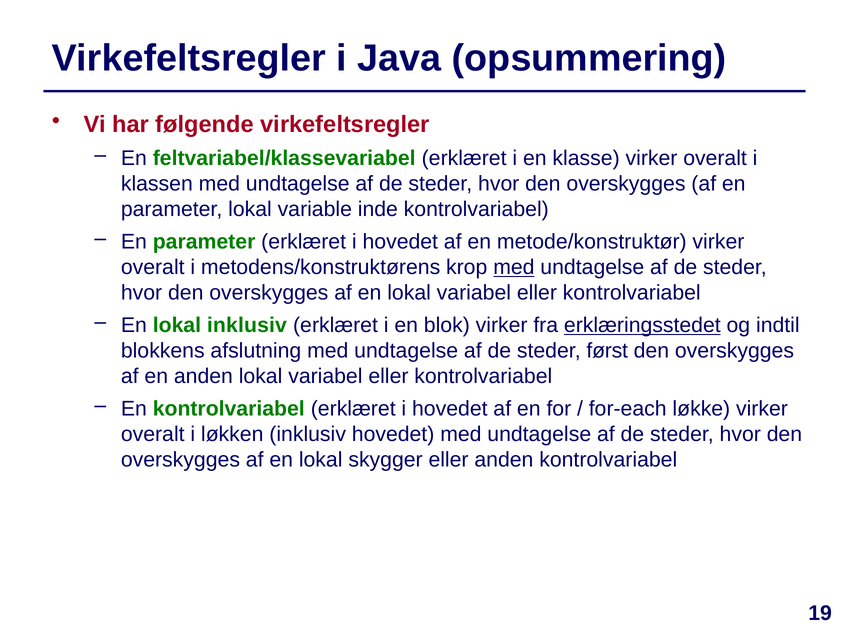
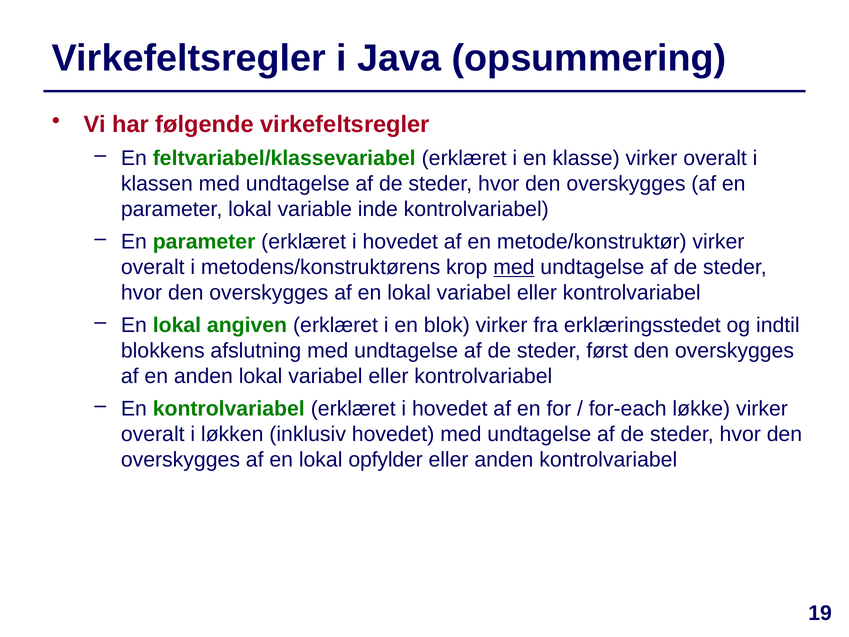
lokal inklusiv: inklusiv -> angiven (247, 325)
erklæringsstedet underline: present -> none (642, 325)
skygger: skygger -> opfylder (386, 460)
